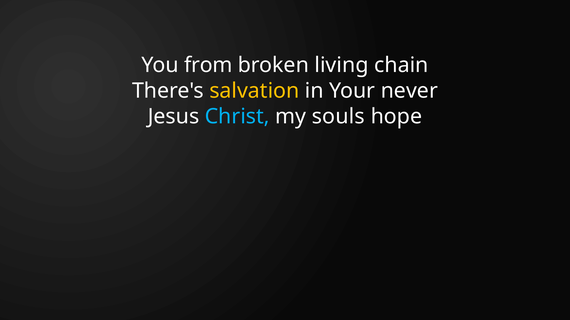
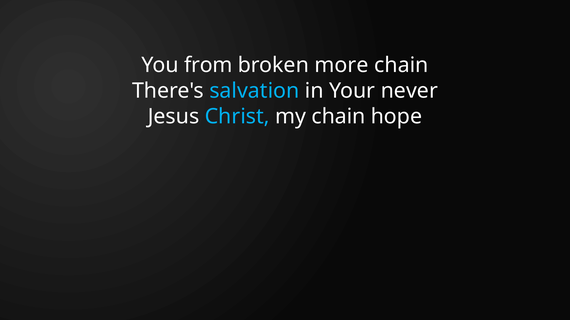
living: living -> more (342, 65)
salvation colour: yellow -> light blue (254, 91)
my souls: souls -> chain (338, 117)
